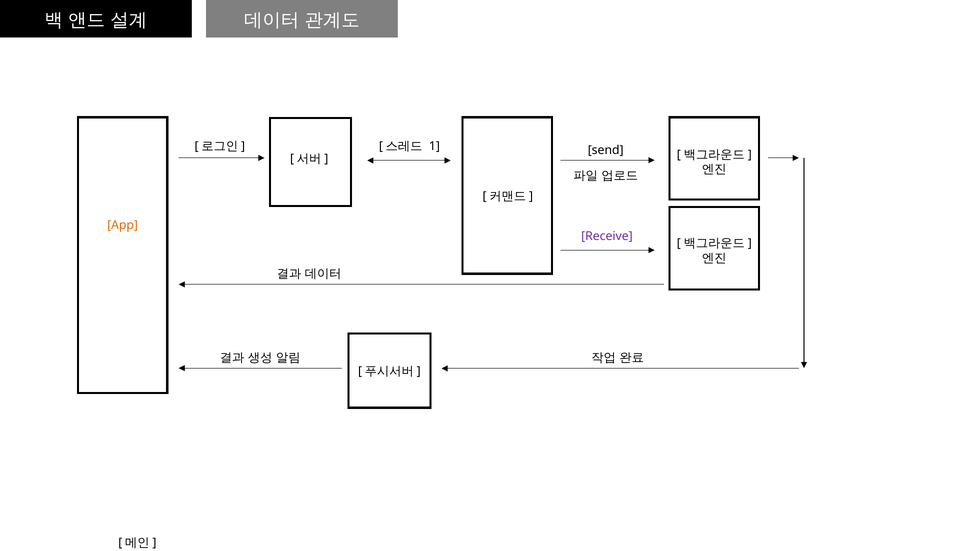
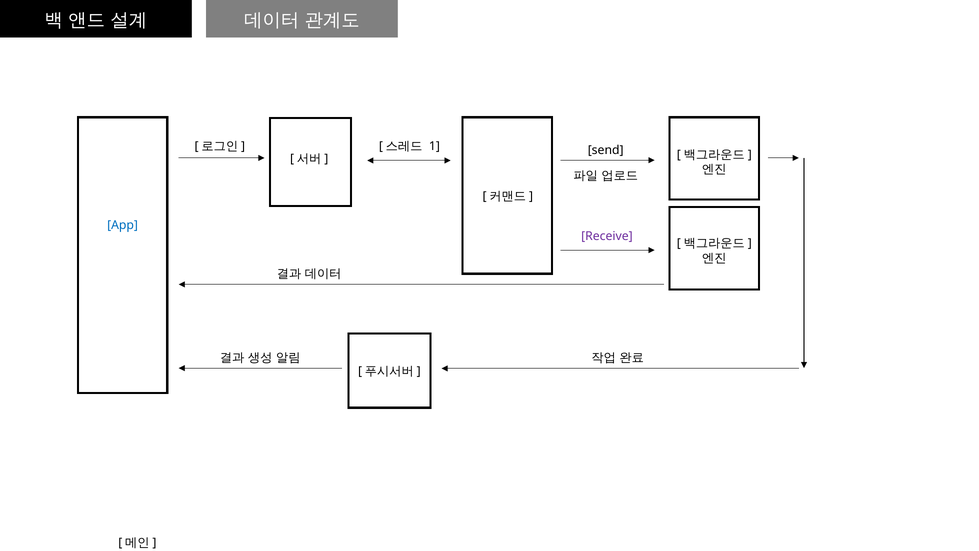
App colour: orange -> blue (123, 225)
